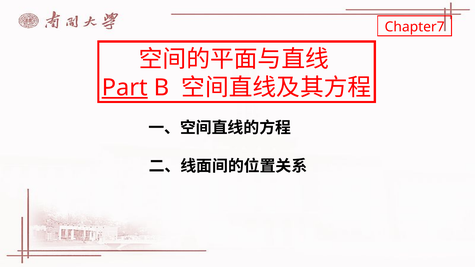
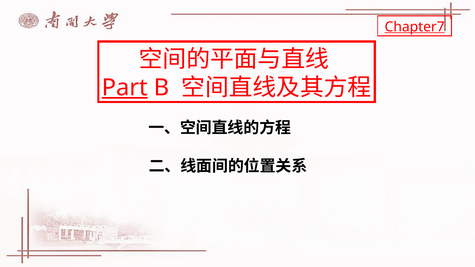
Chapter7 underline: none -> present (415, 27)
